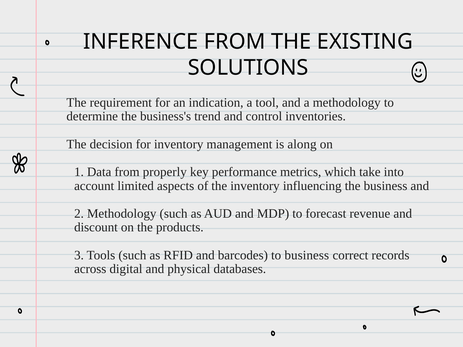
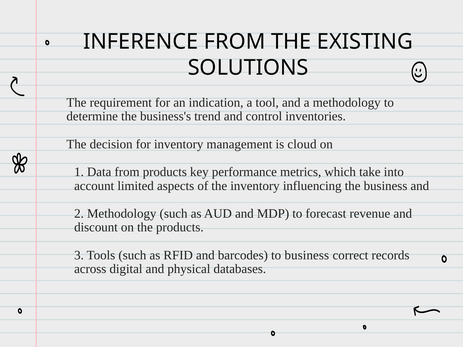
along: along -> cloud (302, 144)
from properly: properly -> products (165, 172)
